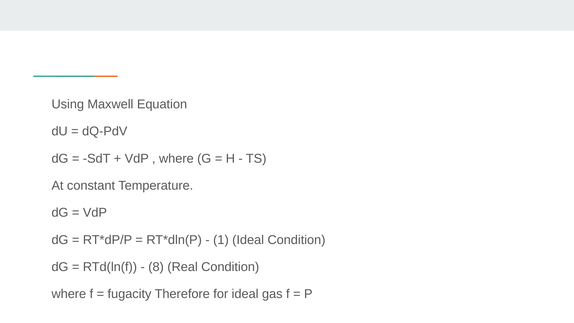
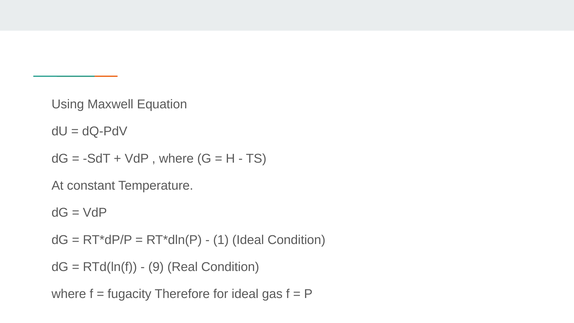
8: 8 -> 9 (156, 267)
